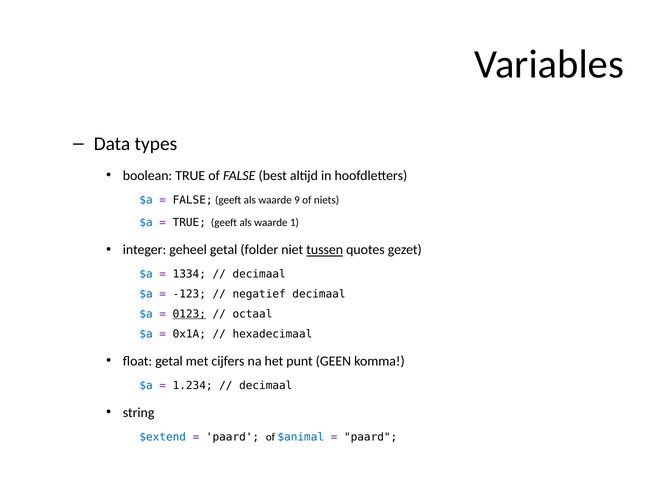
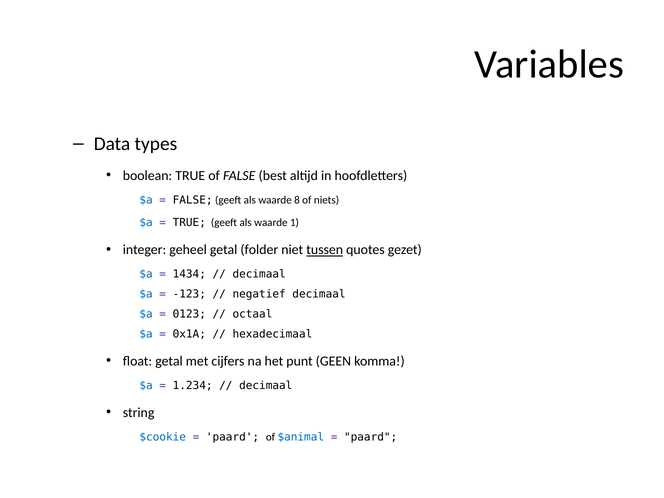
9: 9 -> 8 (297, 200)
1334: 1334 -> 1434 (189, 274)
0123 underline: present -> none (189, 314)
$extend: $extend -> $cookie (163, 437)
